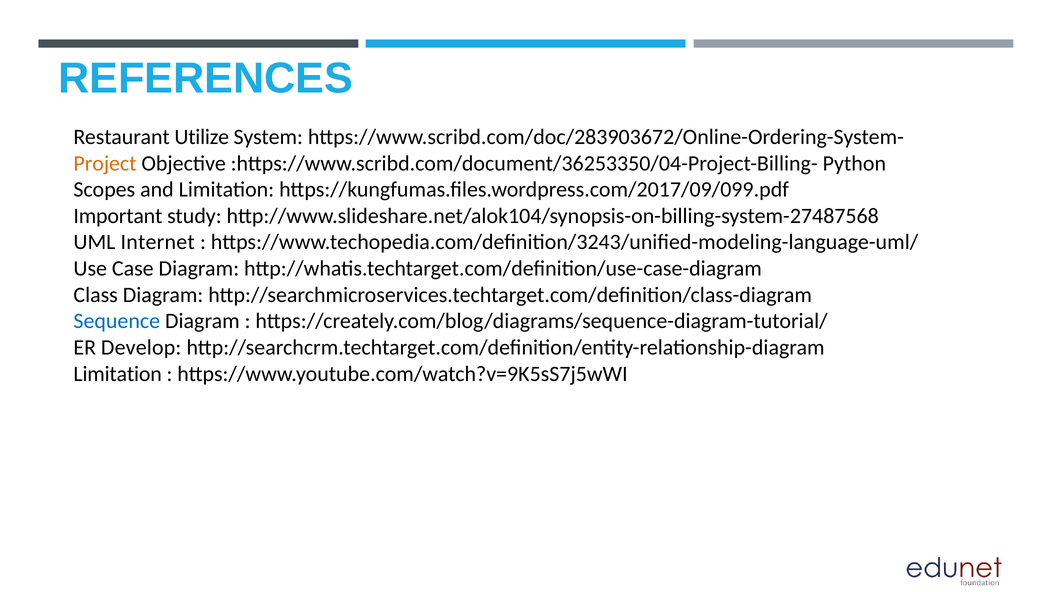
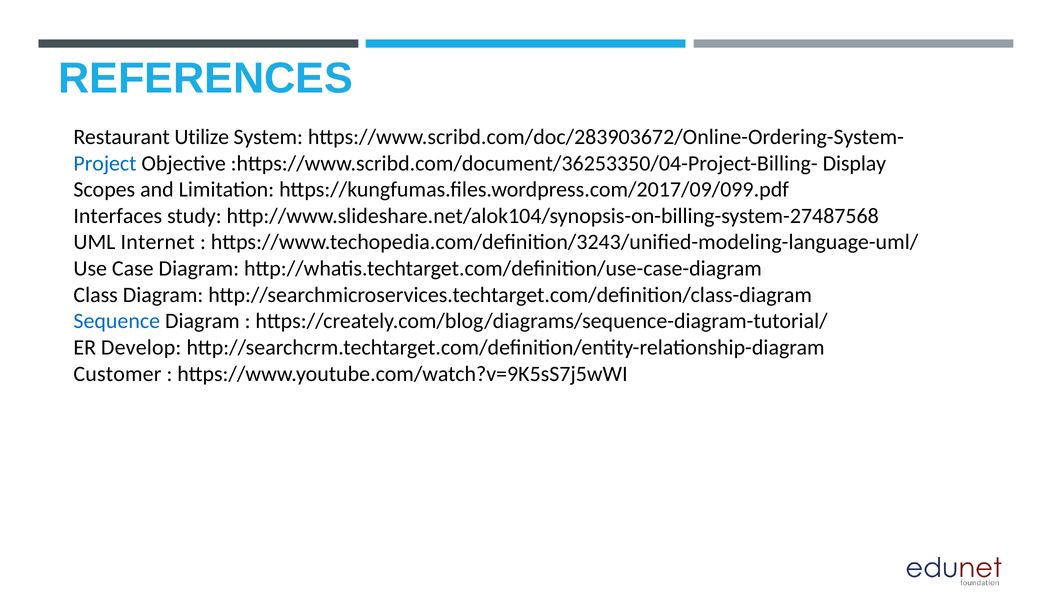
Project colour: orange -> blue (105, 163)
Python: Python -> Display (854, 163)
Important: Important -> Interfaces (118, 216)
Limitation: Limitation -> Customer (117, 374)
